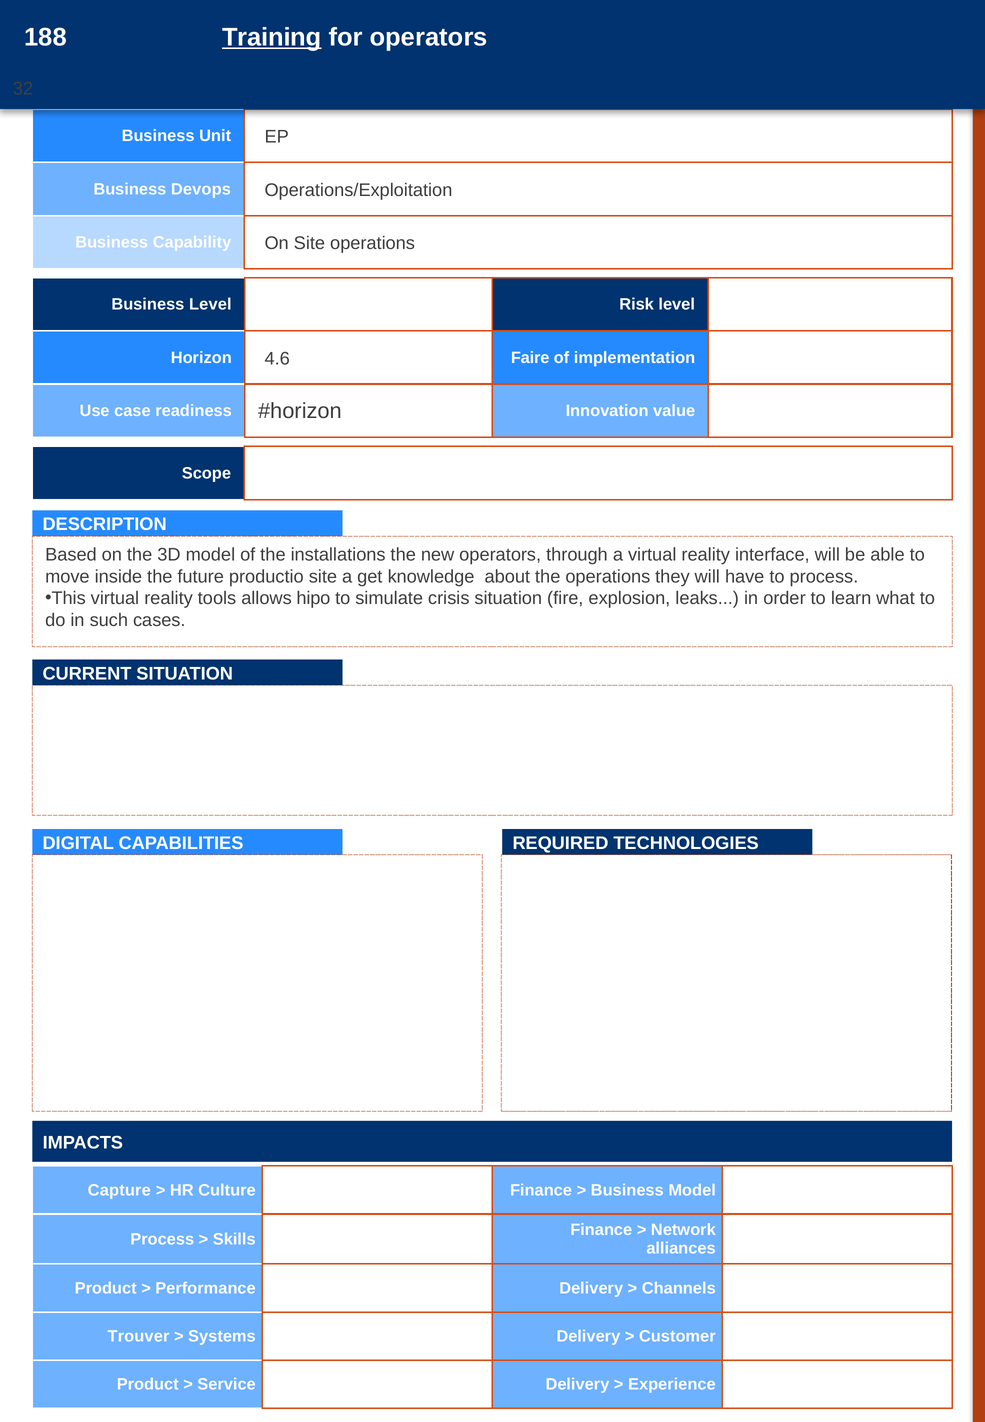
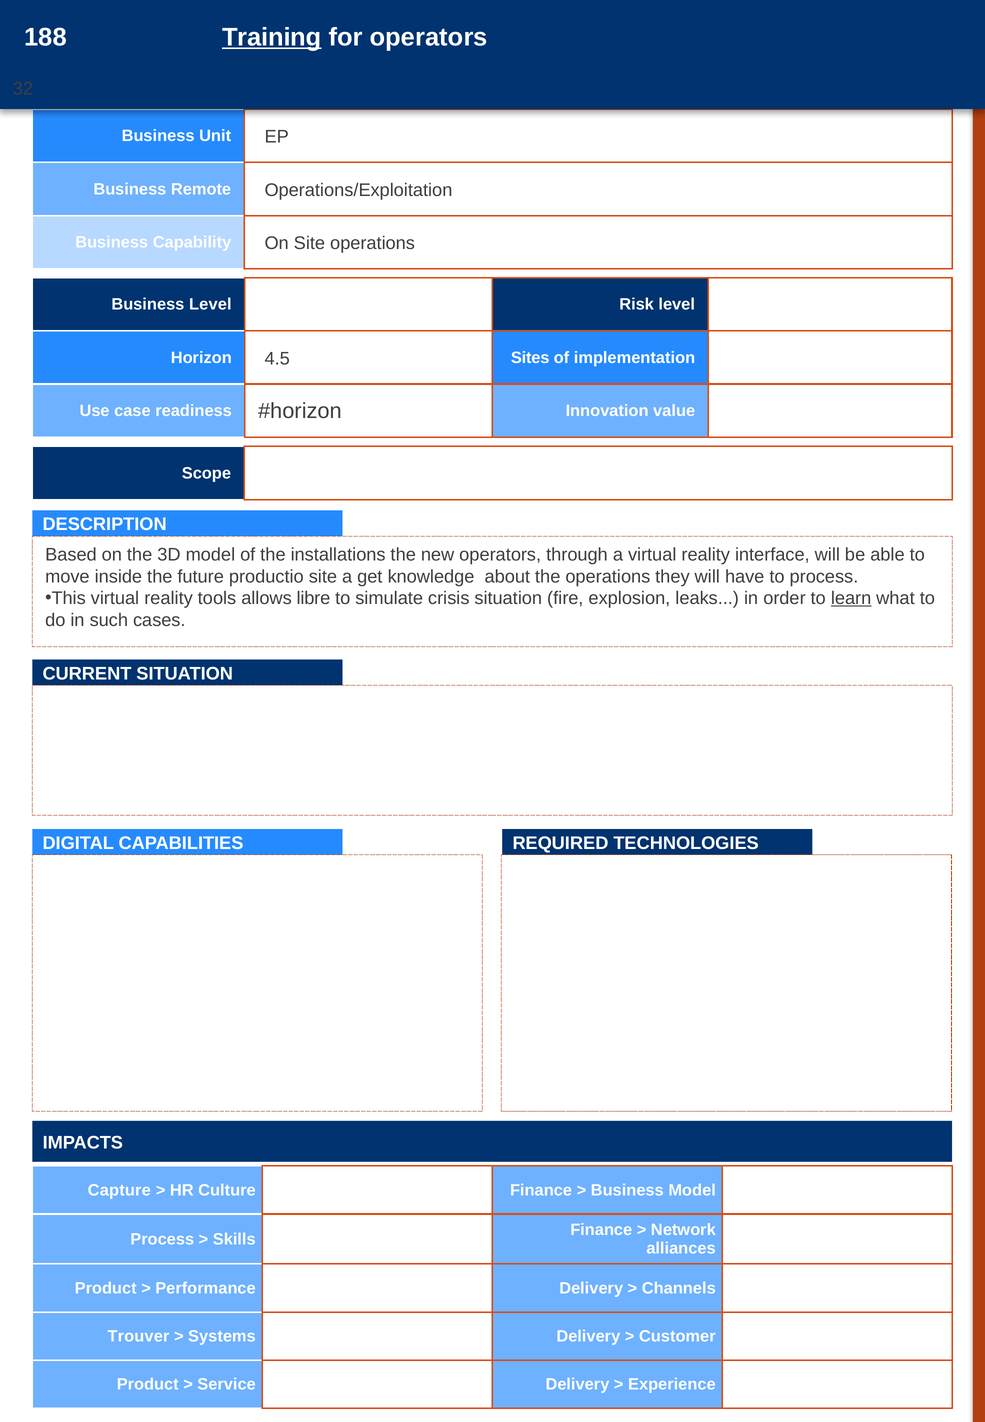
Devops: Devops -> Remote (201, 189)
Faire: Faire -> Sites (530, 358)
4.6: 4.6 -> 4.5 (277, 359)
hipo: hipo -> libre (313, 599)
learn underline: none -> present (851, 599)
